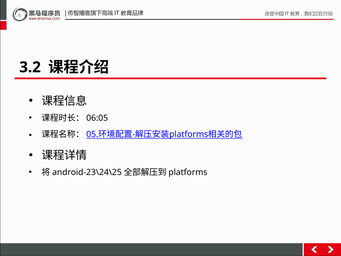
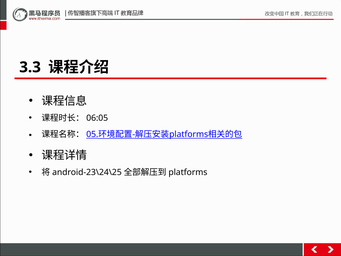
3.2: 3.2 -> 3.3 (30, 67)
